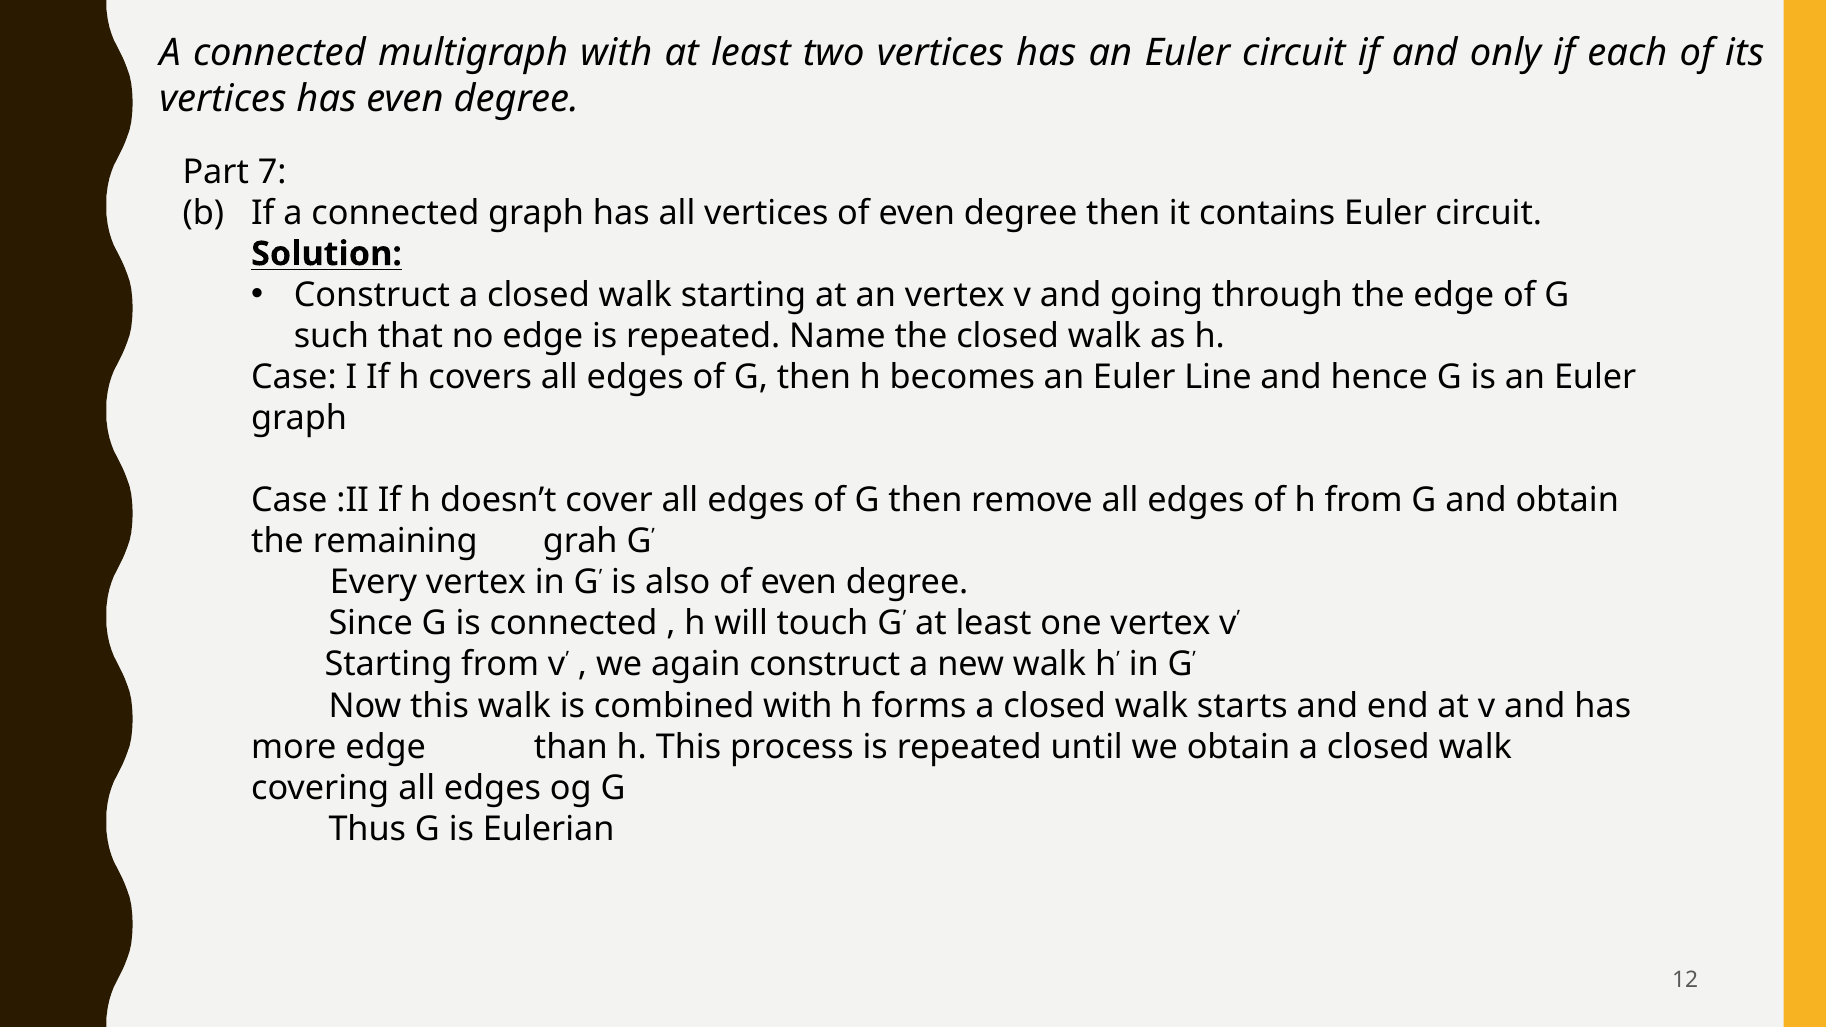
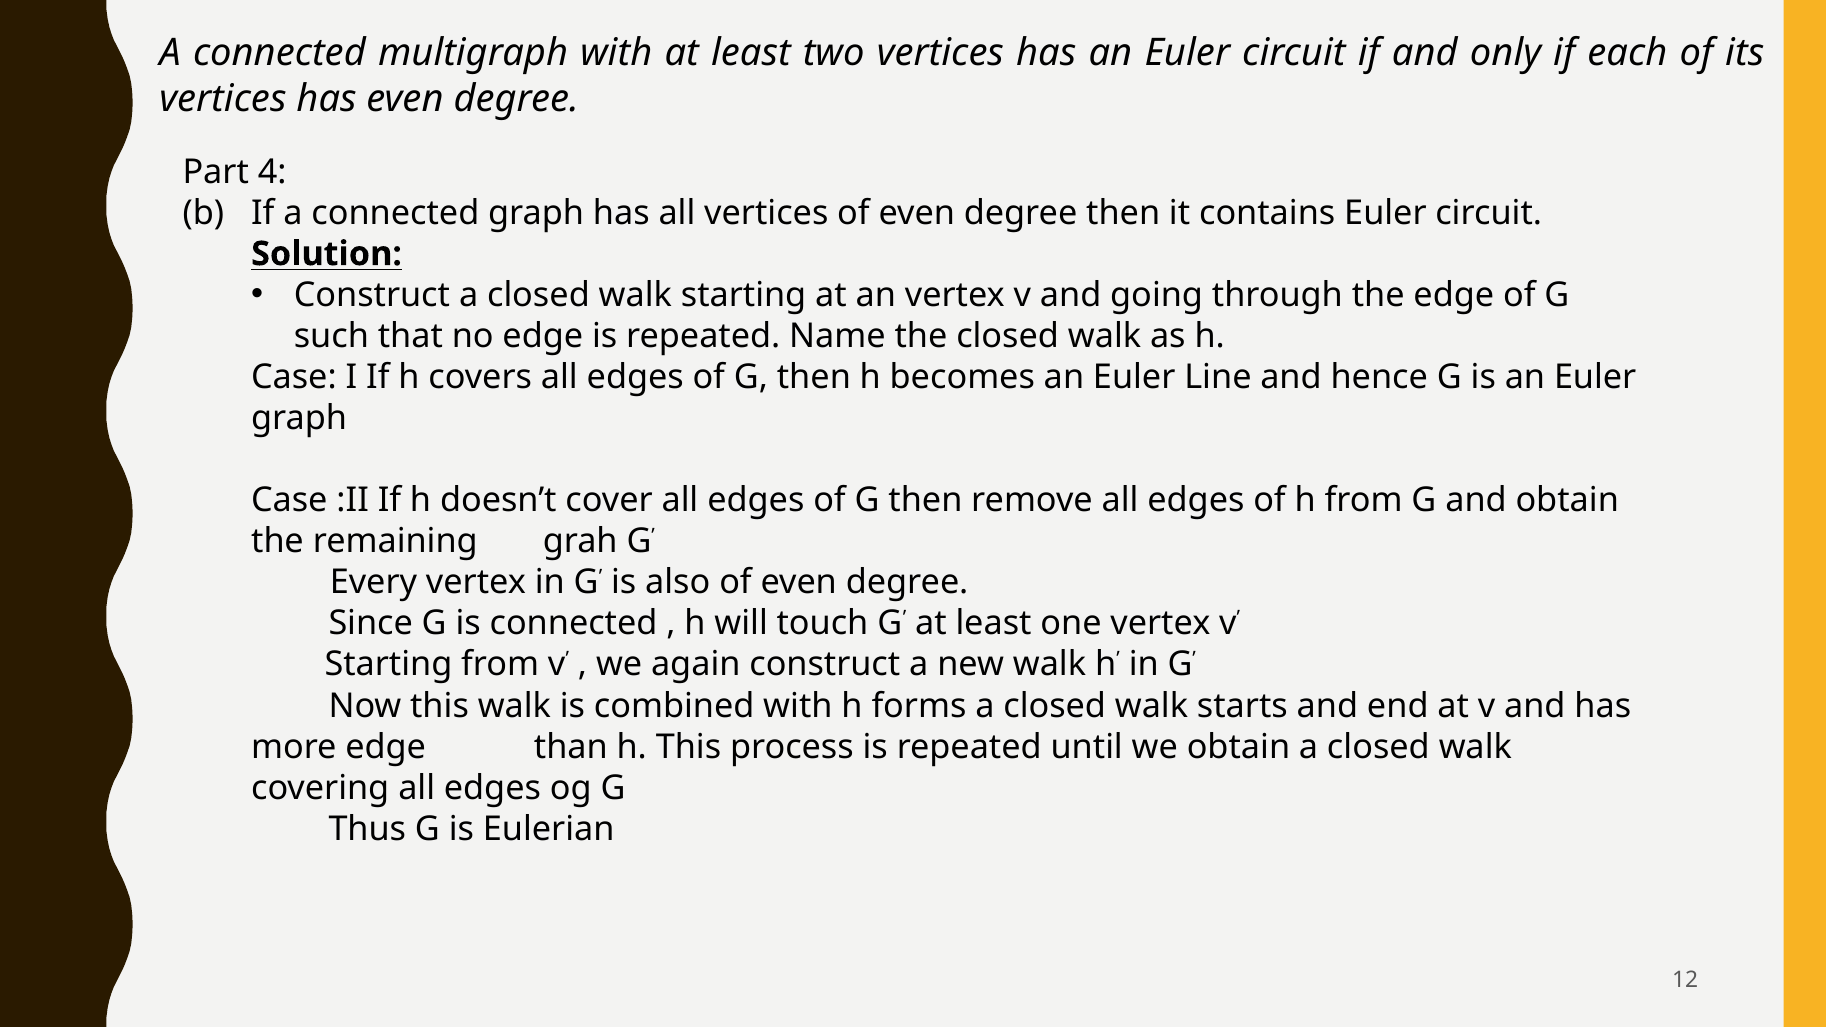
7: 7 -> 4 (272, 172)
